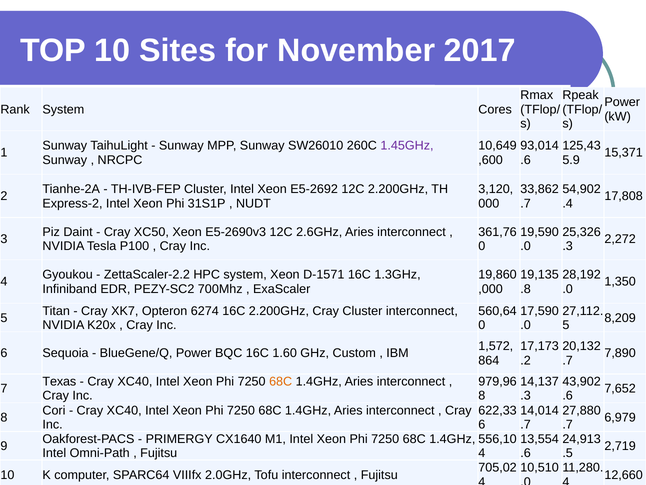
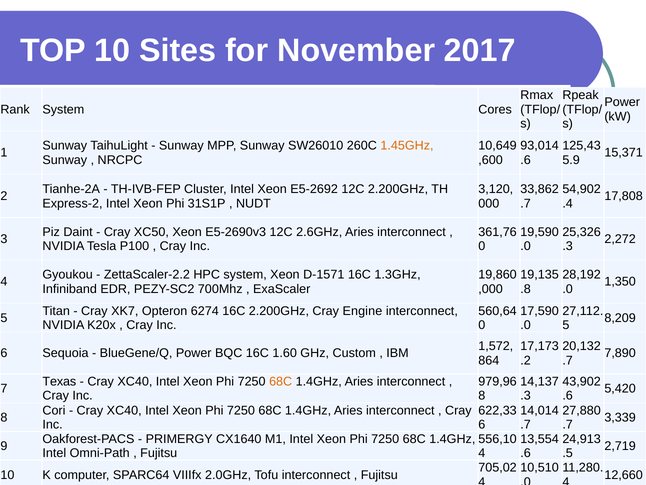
1.45GHz colour: purple -> orange (407, 146)
Cray Cluster: Cluster -> Engine (362, 311)
7,652: 7,652 -> 5,420 (620, 388)
6,979: 6,979 -> 3,339 (620, 417)
